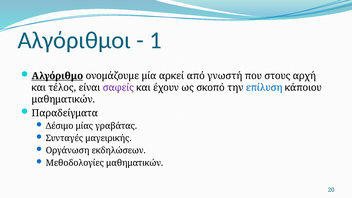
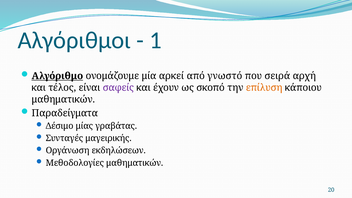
γνωστή: γνωστή -> γνωστό (225, 76)
στους: στους -> σειρά (277, 76)
επίλυση colour: blue -> orange (264, 88)
